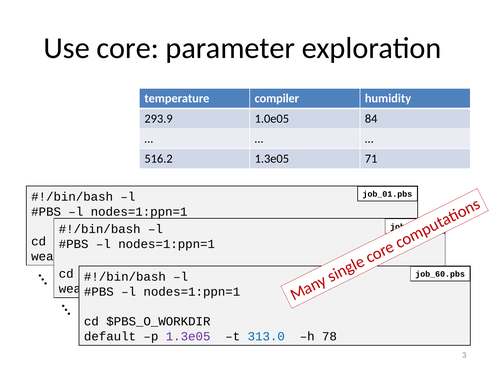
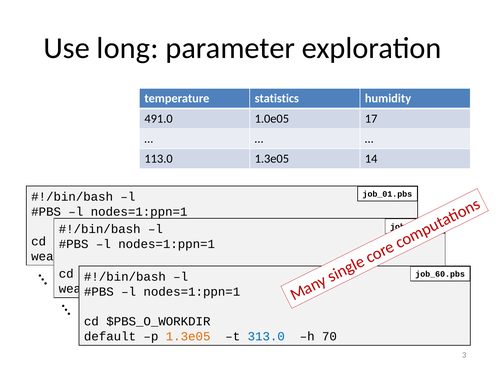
core: core -> long (128, 48)
compiler: compiler -> statistics (277, 99)
293.9: 293.9 -> 491.0 (159, 119)
84: 84 -> 17 (371, 119)
516.2: 516.2 -> 113.0 (159, 159)
71: 71 -> 14 (371, 159)
1.3e05 colour: purple -> orange (188, 336)
78: 78 -> 70 (329, 336)
